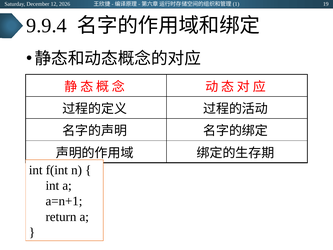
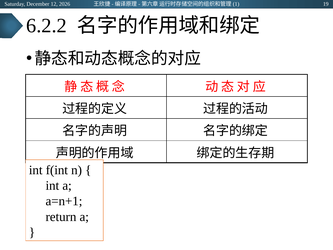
9.9.4: 9.9.4 -> 6.2.2 (47, 26)
